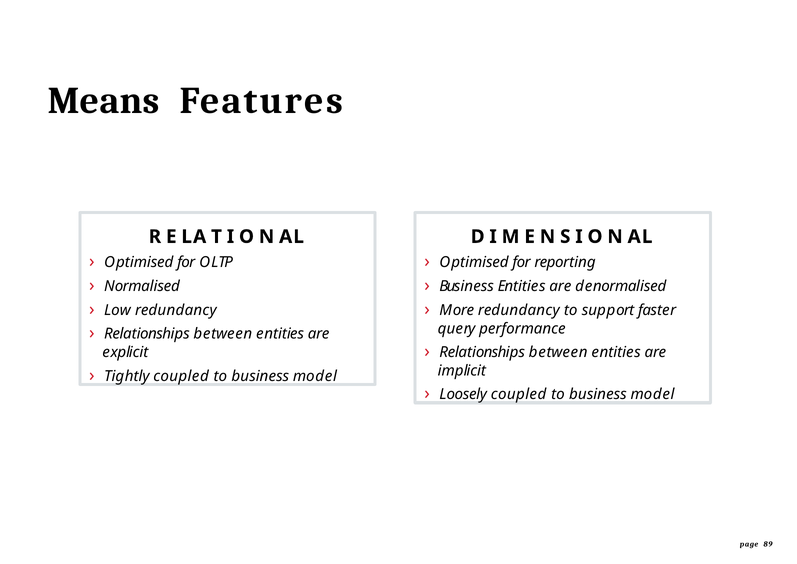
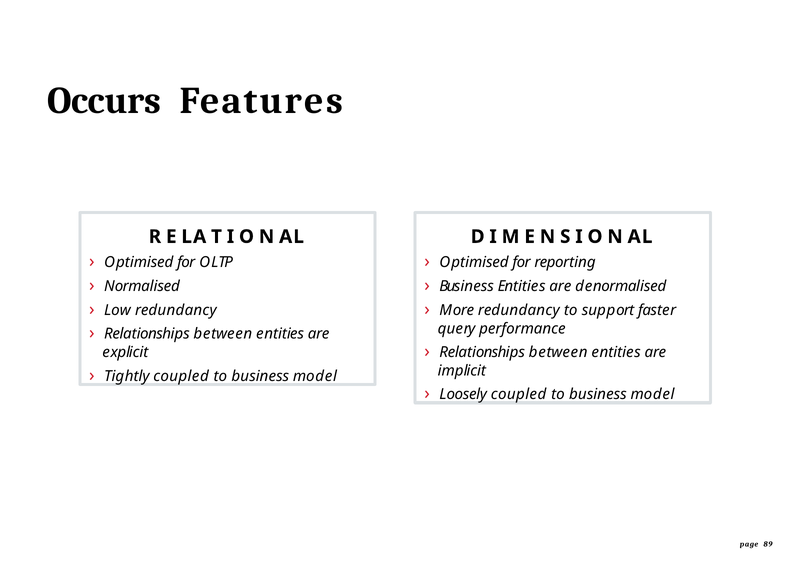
Means: Means -> Occurs (104, 101)
